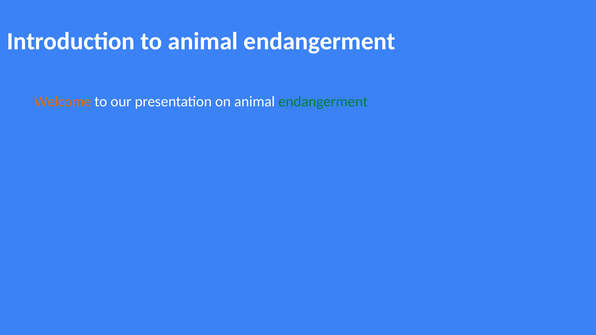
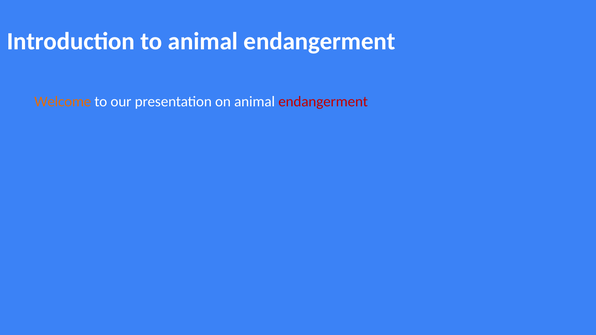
endangerment colour: green -> red (323, 102)
